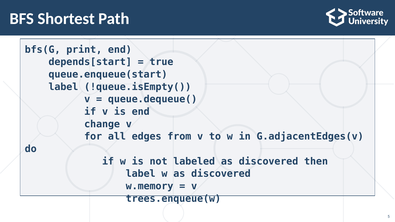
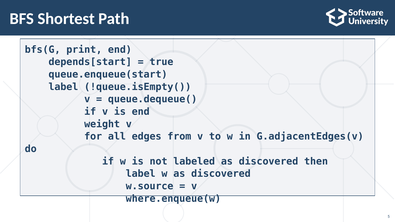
change: change -> weight (102, 124)
w.memory: w.memory -> w.source (150, 186)
trees.enqueue(w: trees.enqueue(w -> where.enqueue(w (173, 199)
